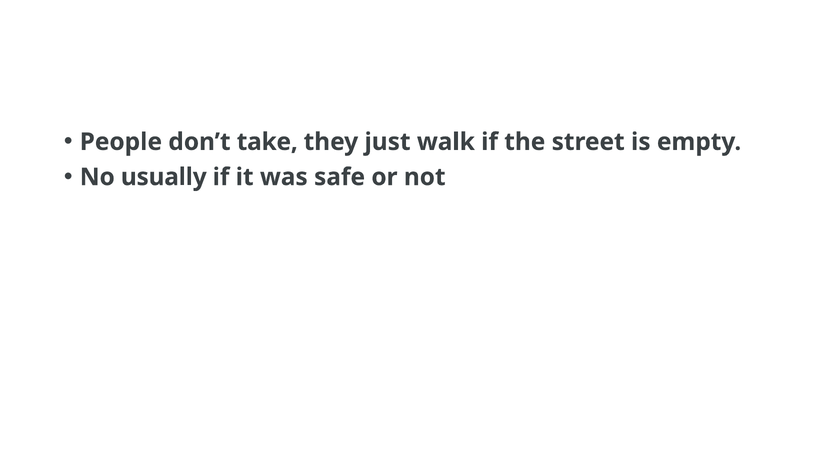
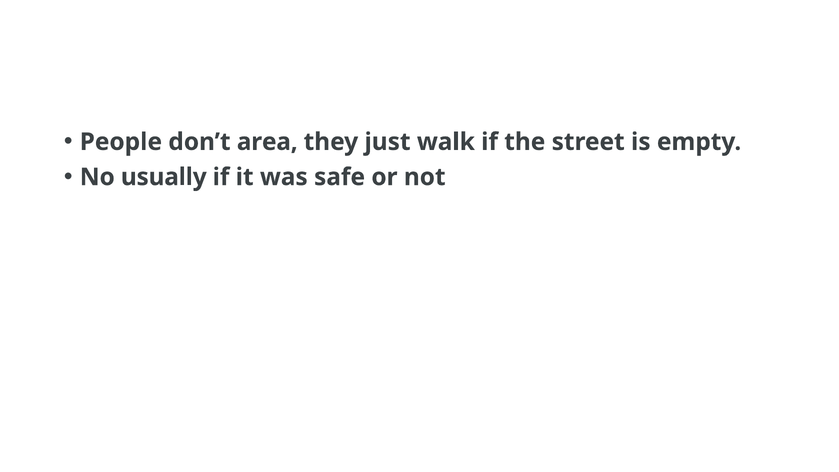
take: take -> area (267, 142)
